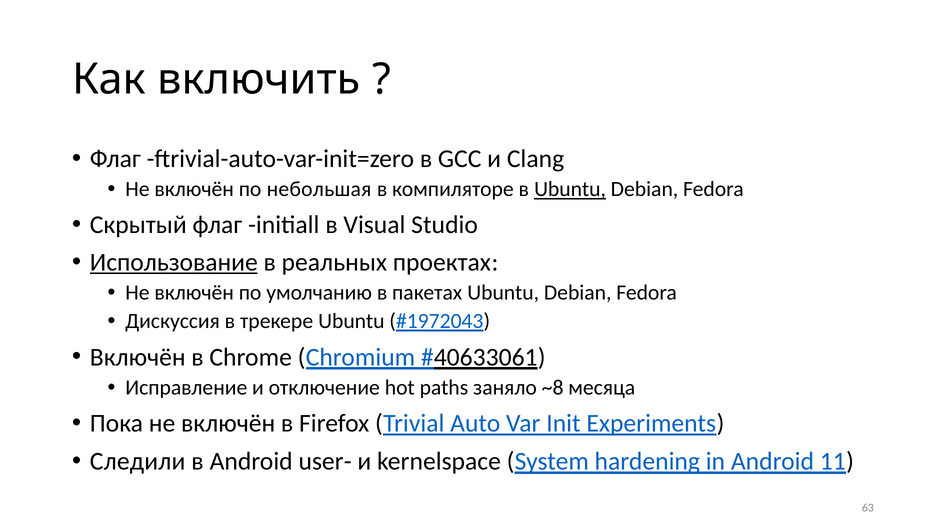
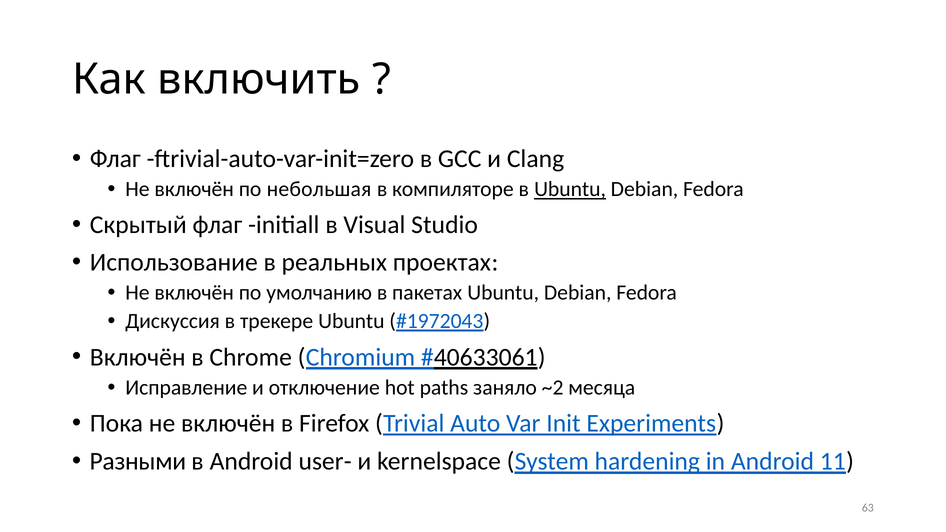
Использование underline: present -> none (174, 262)
~8: ~8 -> ~2 (553, 388)
Следили: Следили -> Разными (138, 462)
